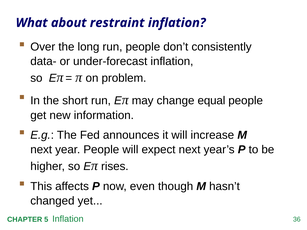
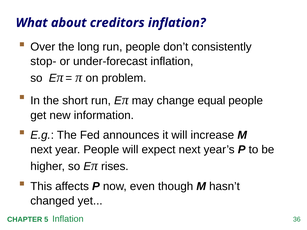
restraint: restraint -> creditors (117, 23)
data-: data- -> stop- (43, 62)
